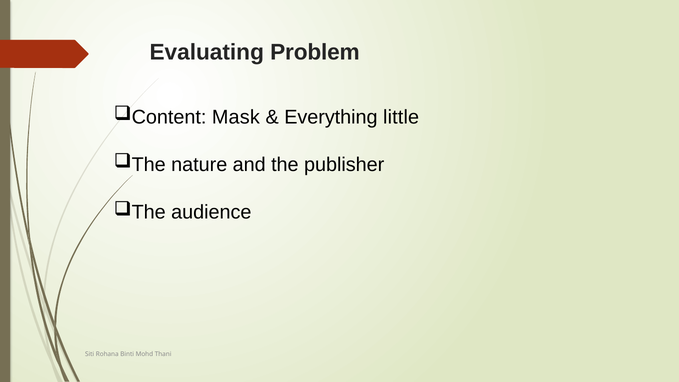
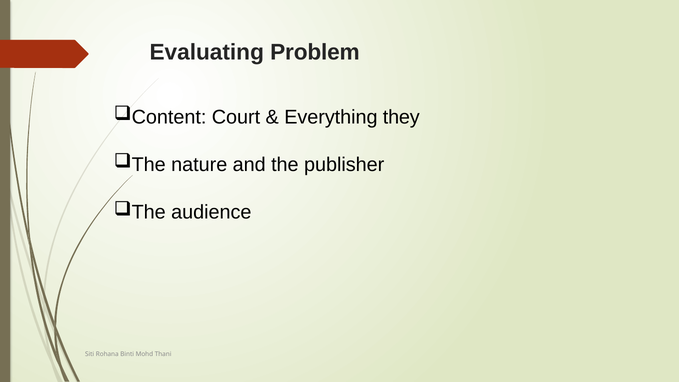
Mask: Mask -> Court (236, 117)
little: little -> they (401, 117)
